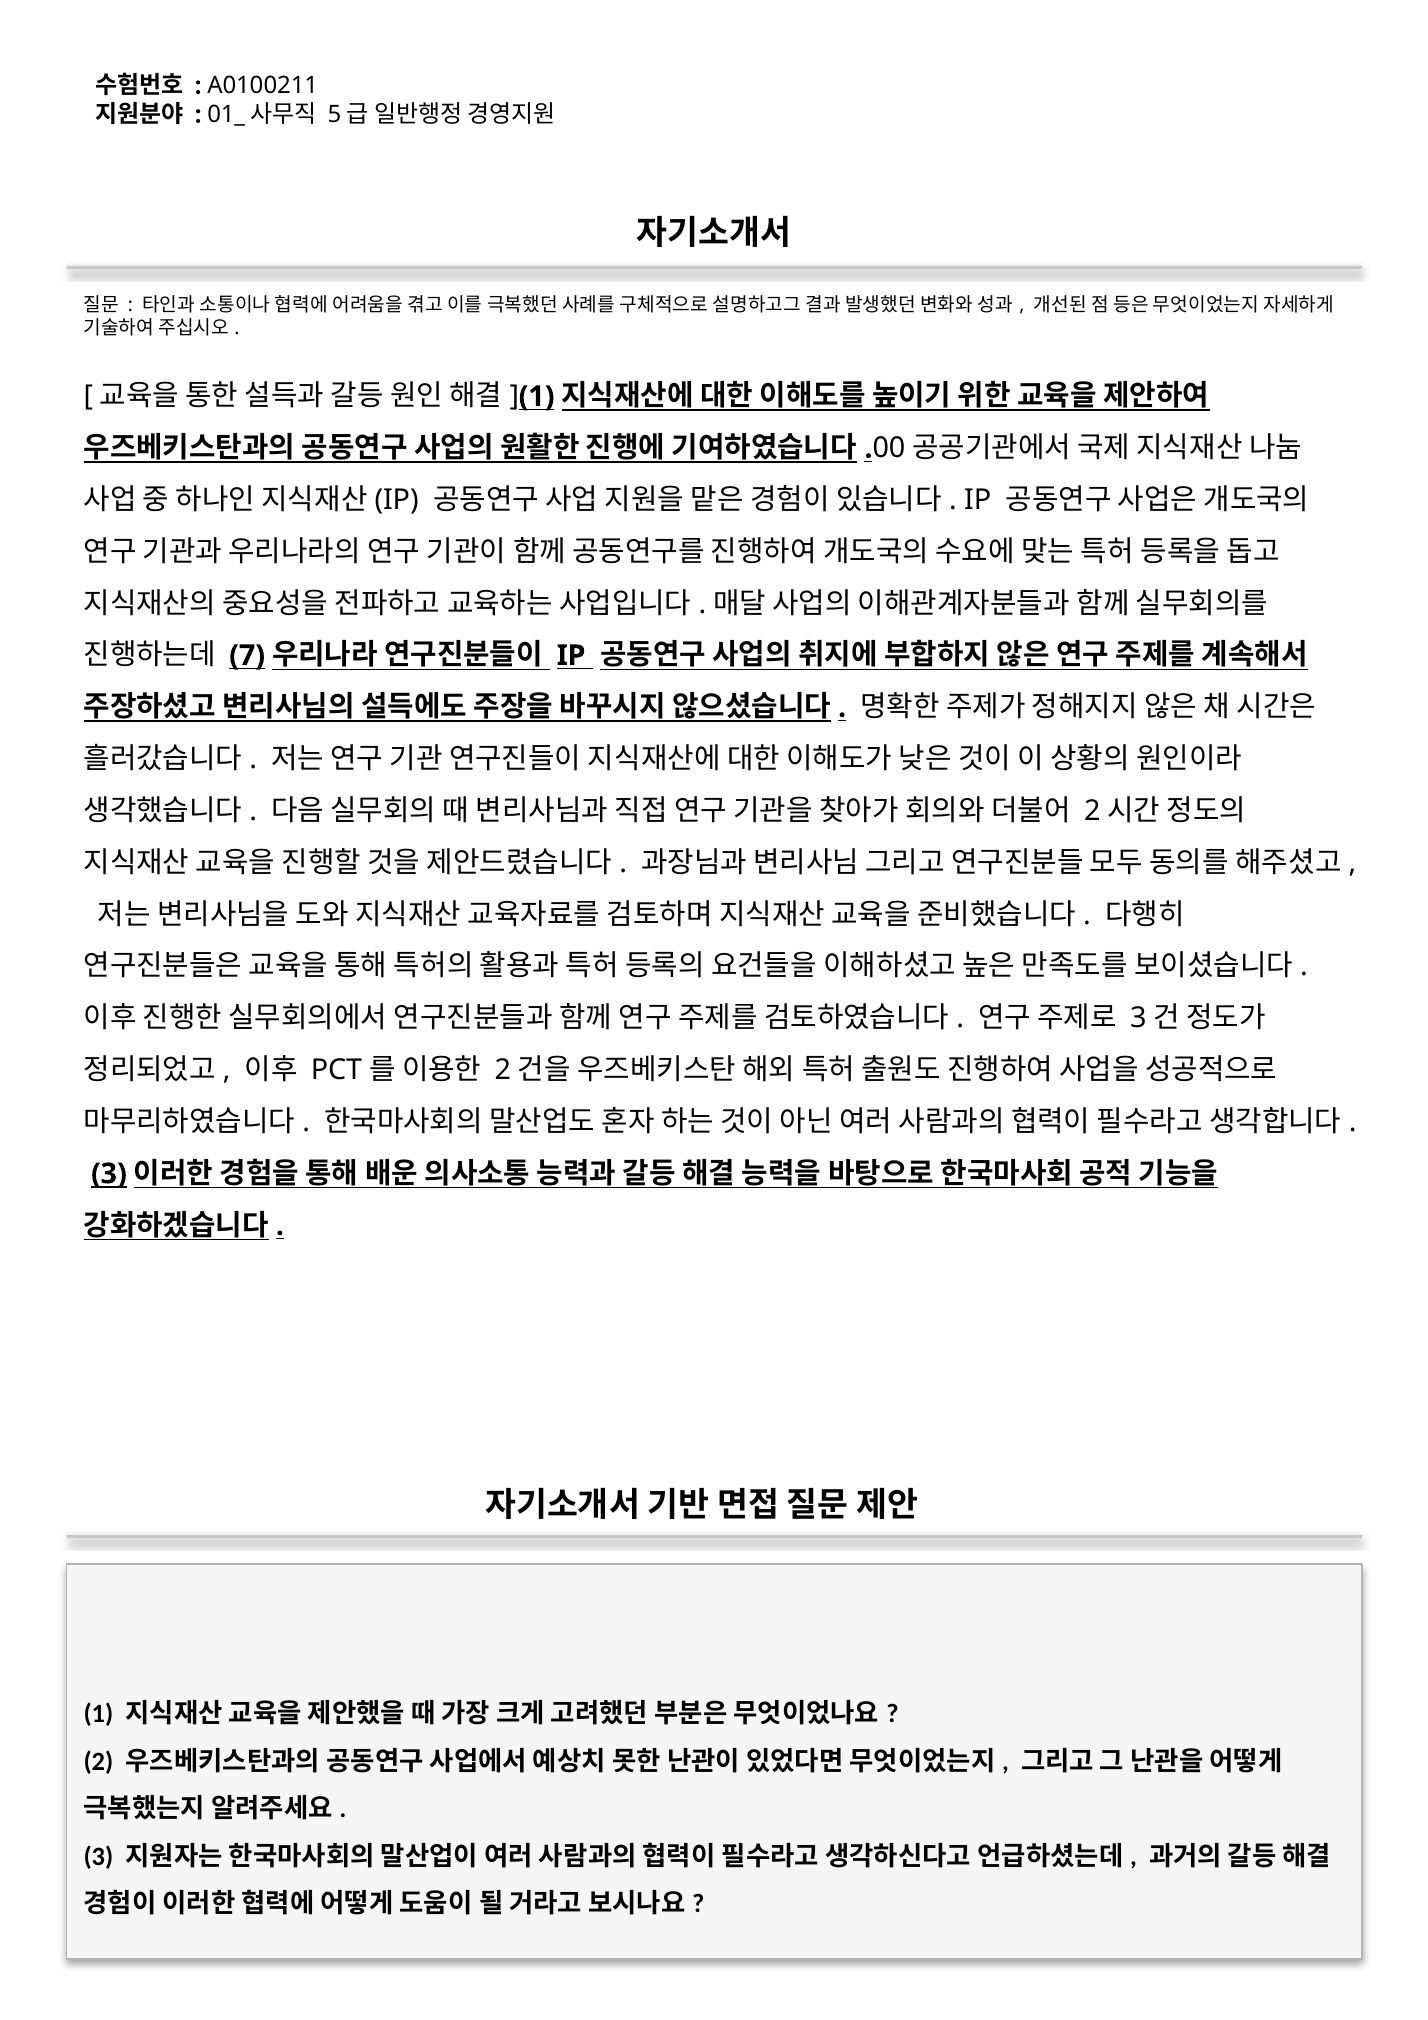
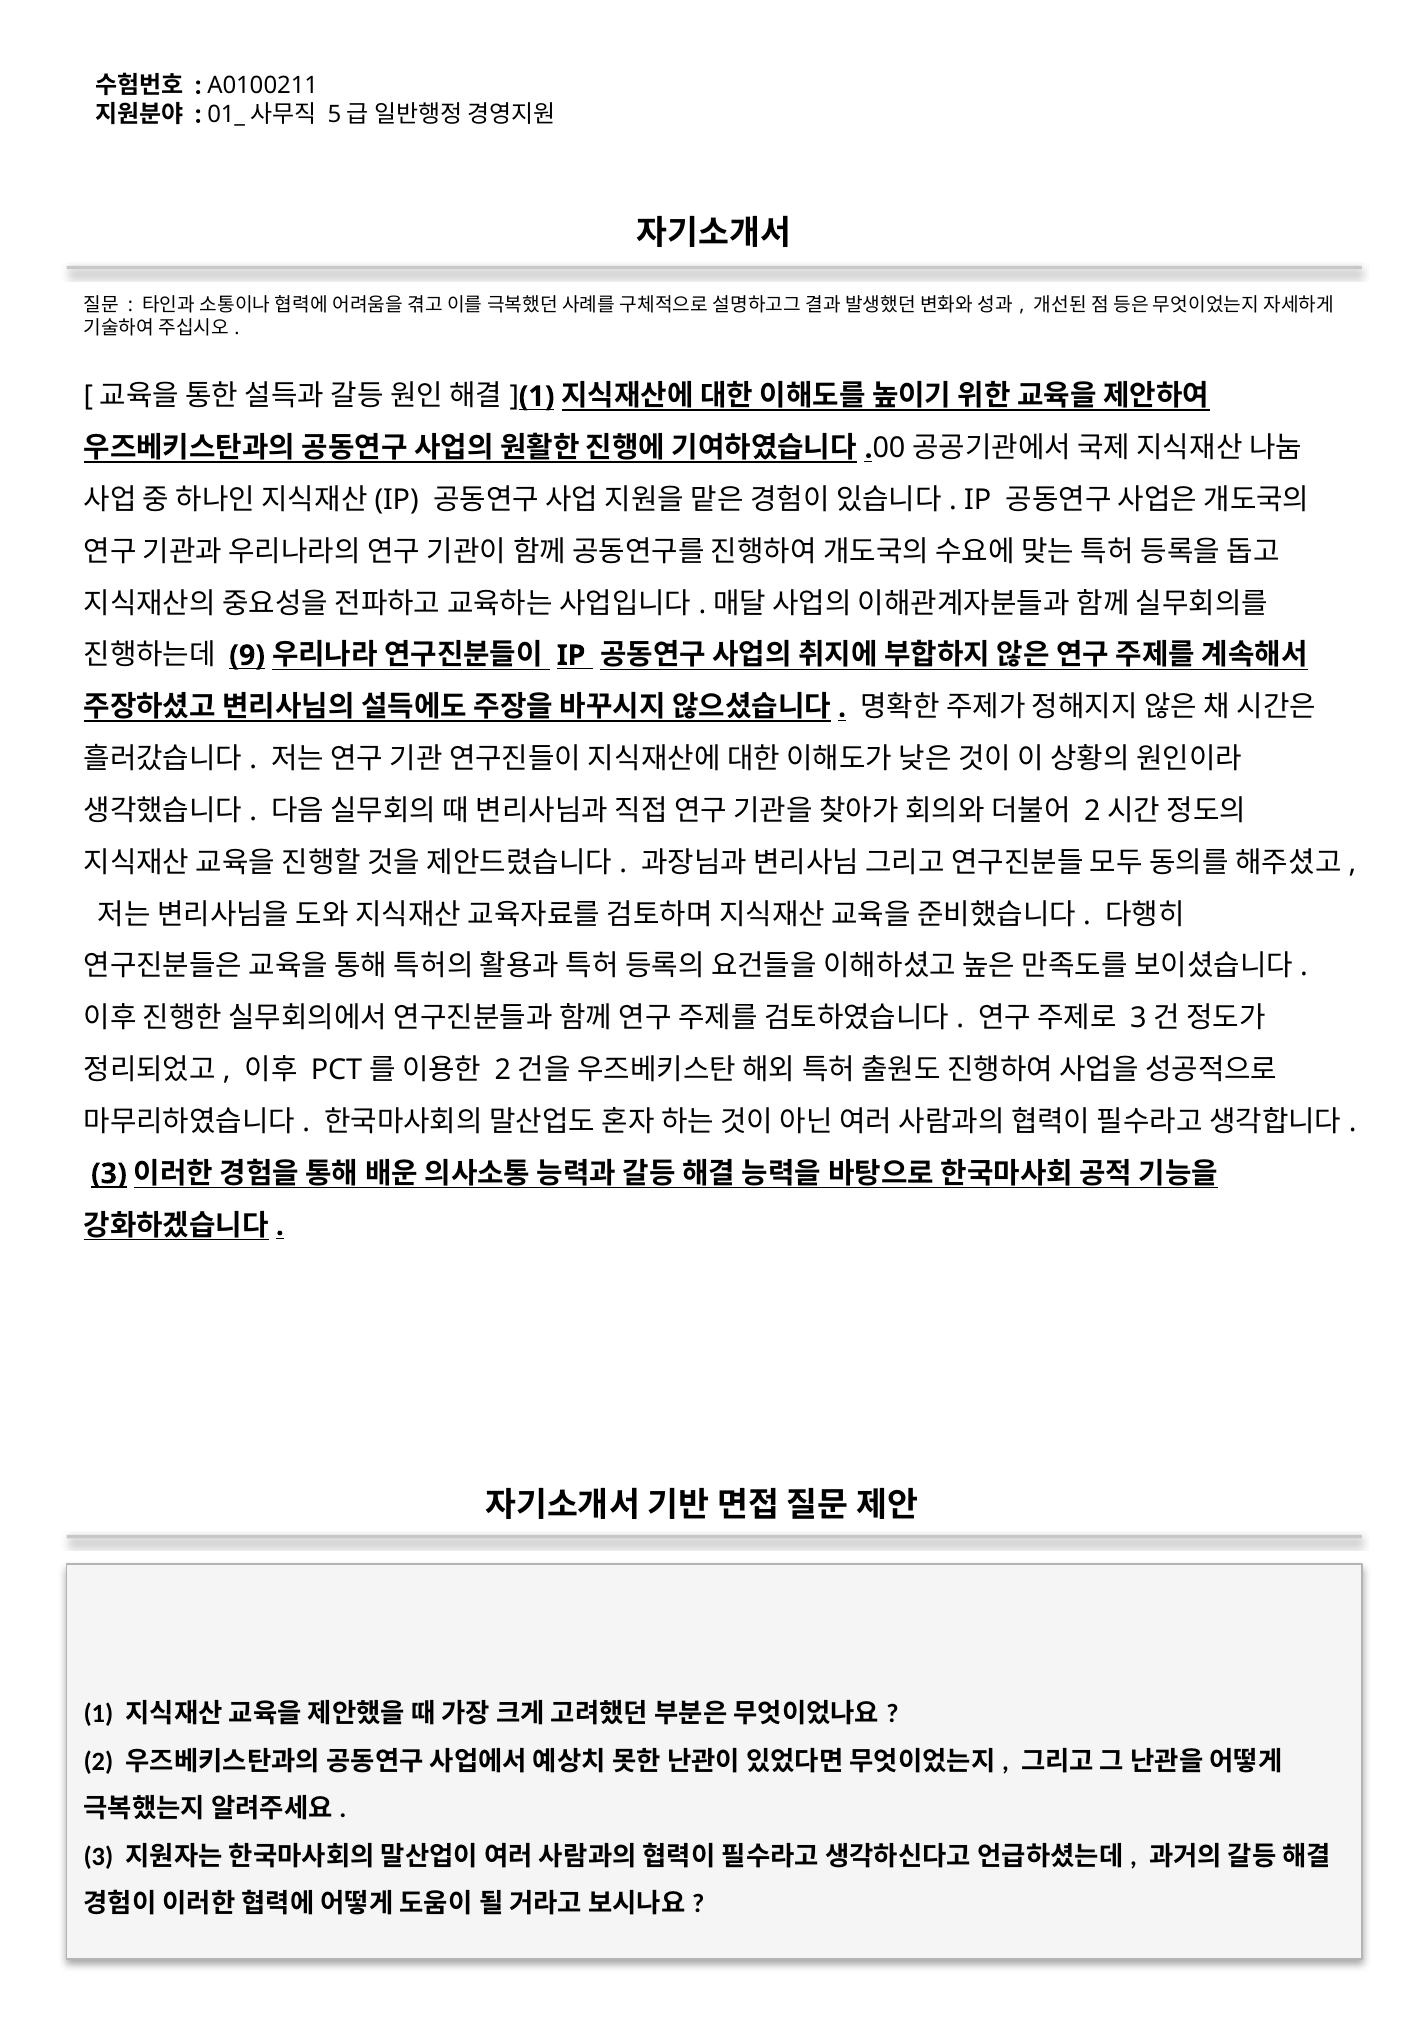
7: 7 -> 9 (247, 655)
